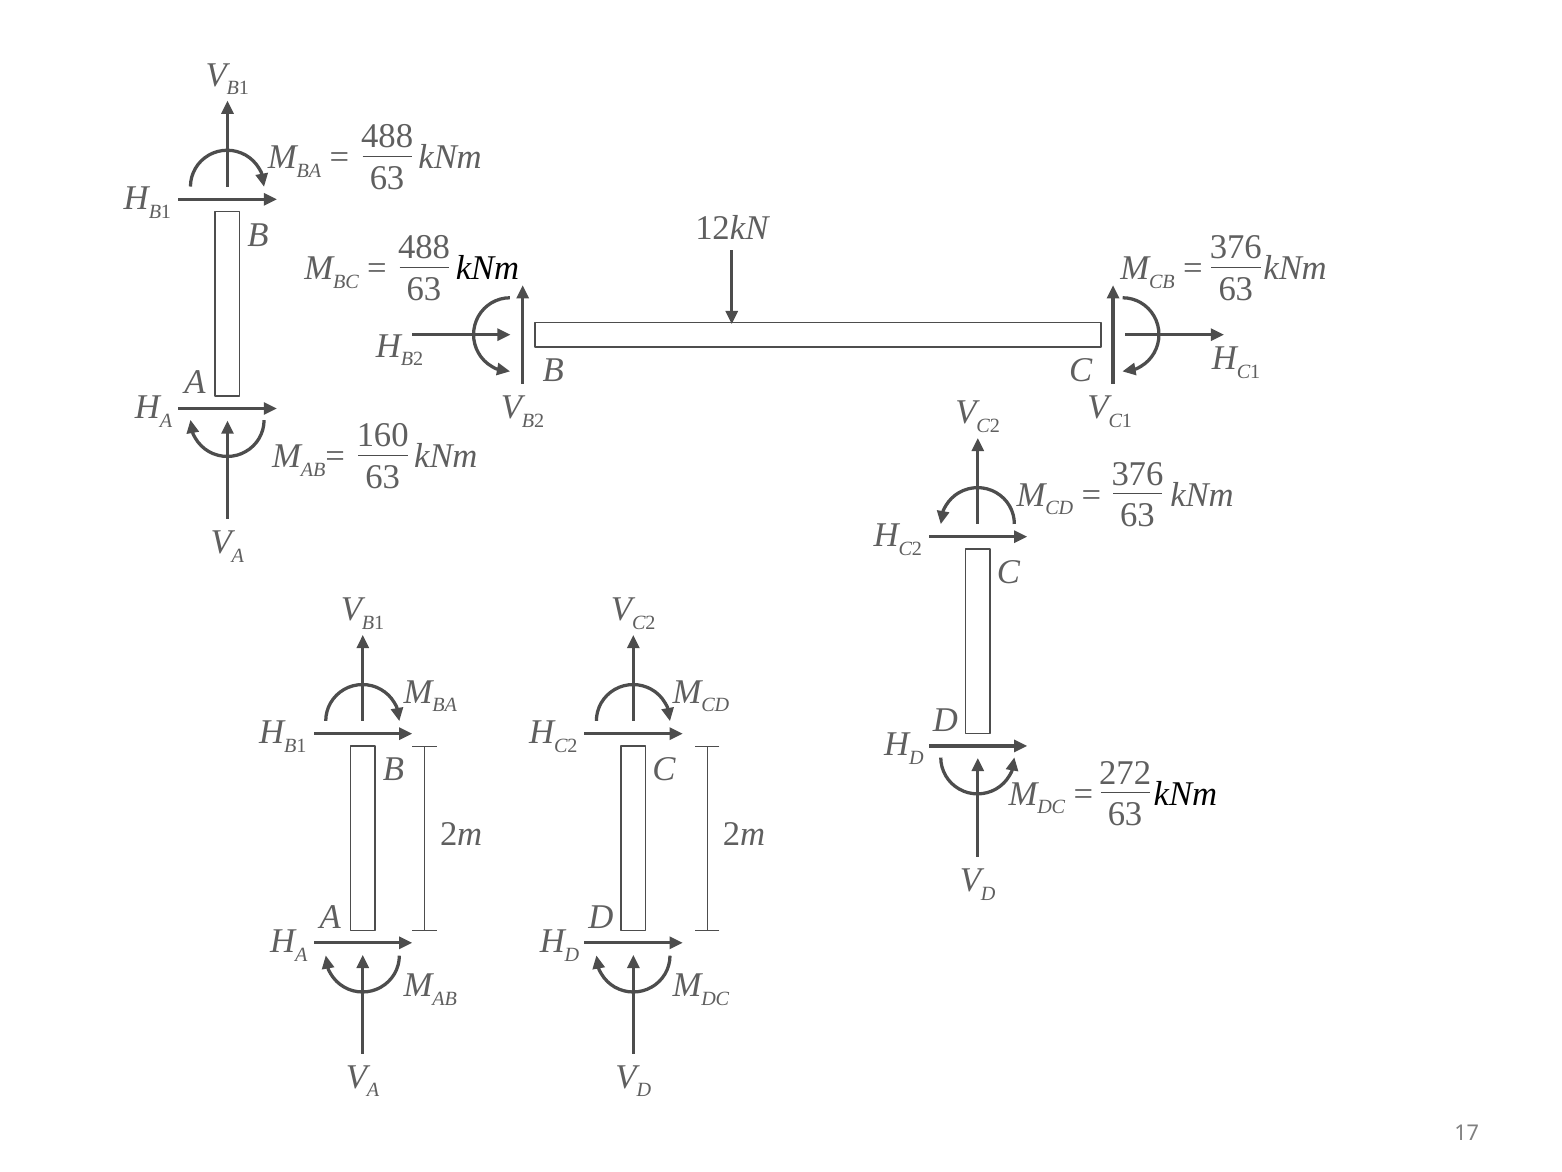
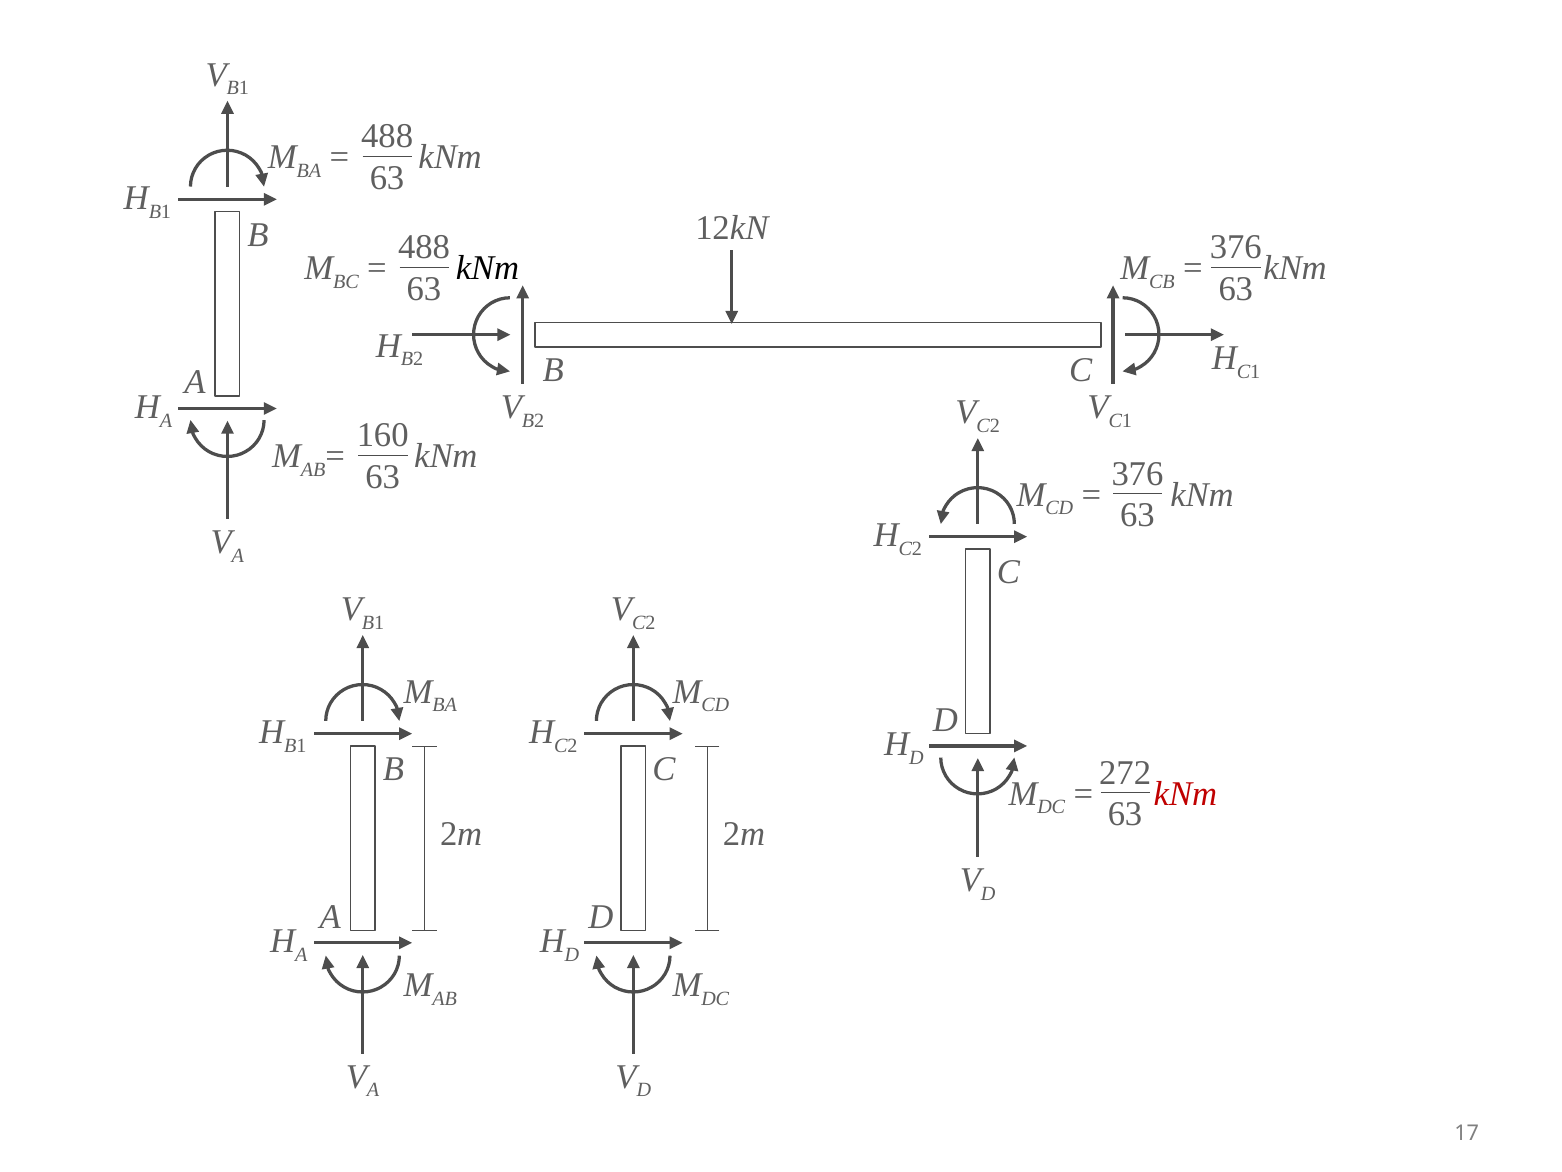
kNm colour: black -> red (1185, 793)
